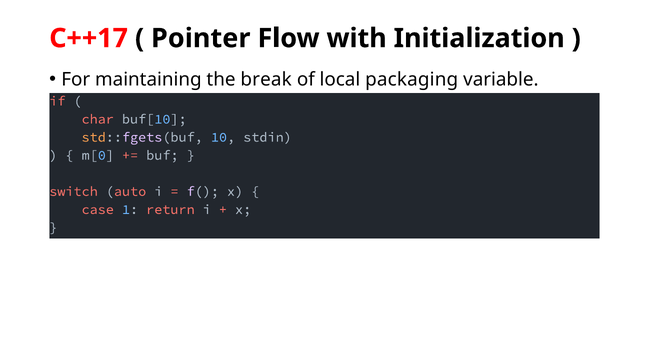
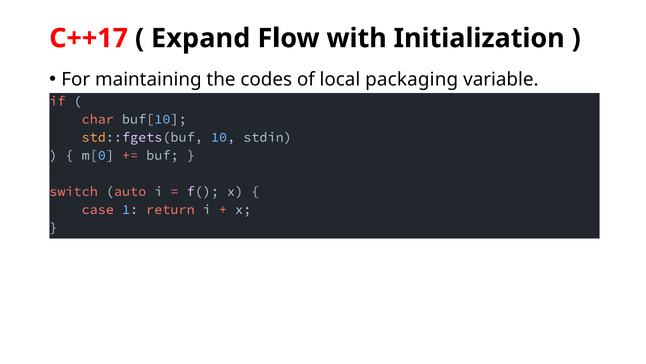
Pointer: Pointer -> Expand (201, 38)
break: break -> codes (266, 79)
